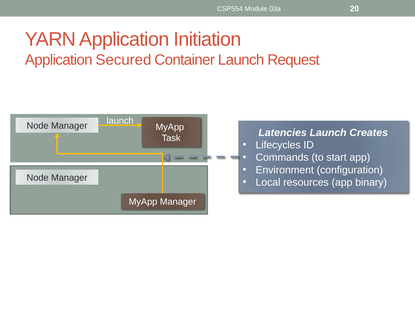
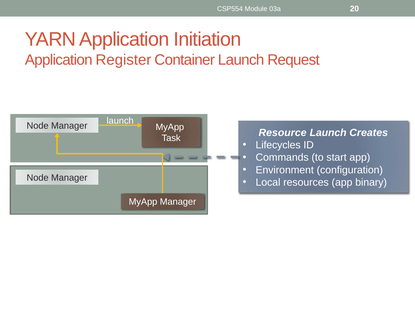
Secured: Secured -> Register (123, 60)
Latencies: Latencies -> Resource (283, 133)
